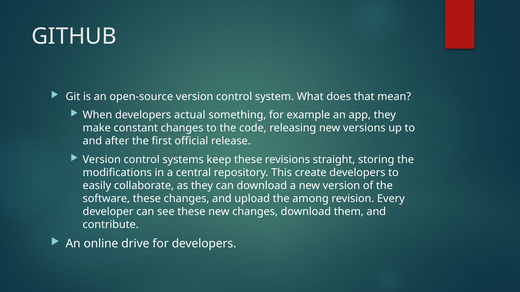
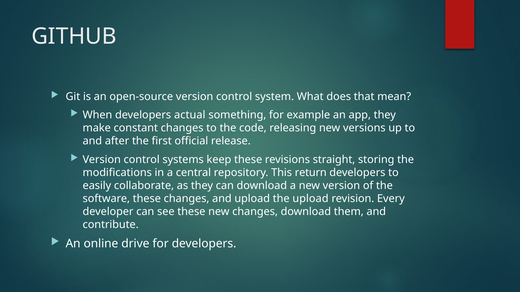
create: create -> return (311, 173)
the among: among -> upload (310, 199)
